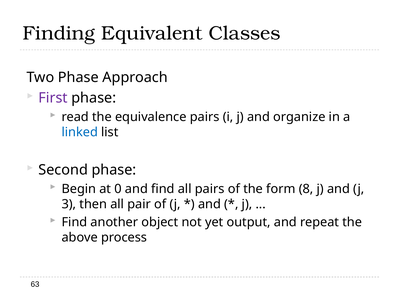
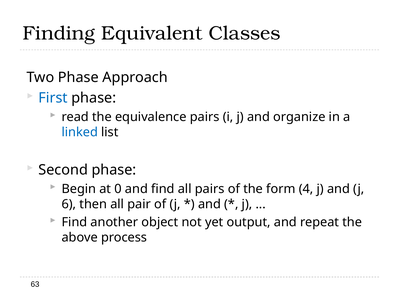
First colour: purple -> blue (53, 98)
8: 8 -> 4 (306, 189)
3: 3 -> 6 (69, 204)
